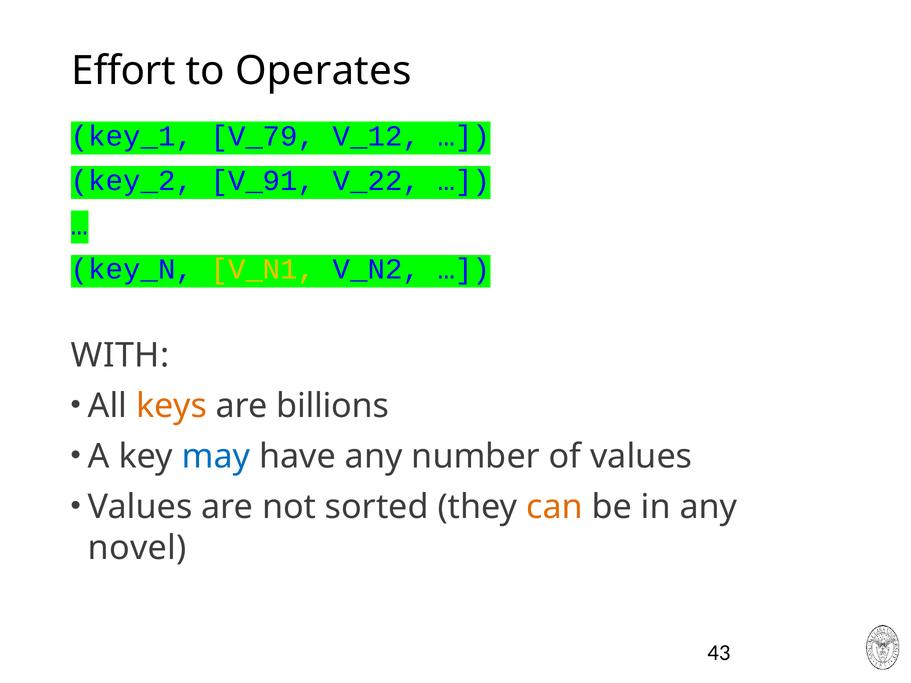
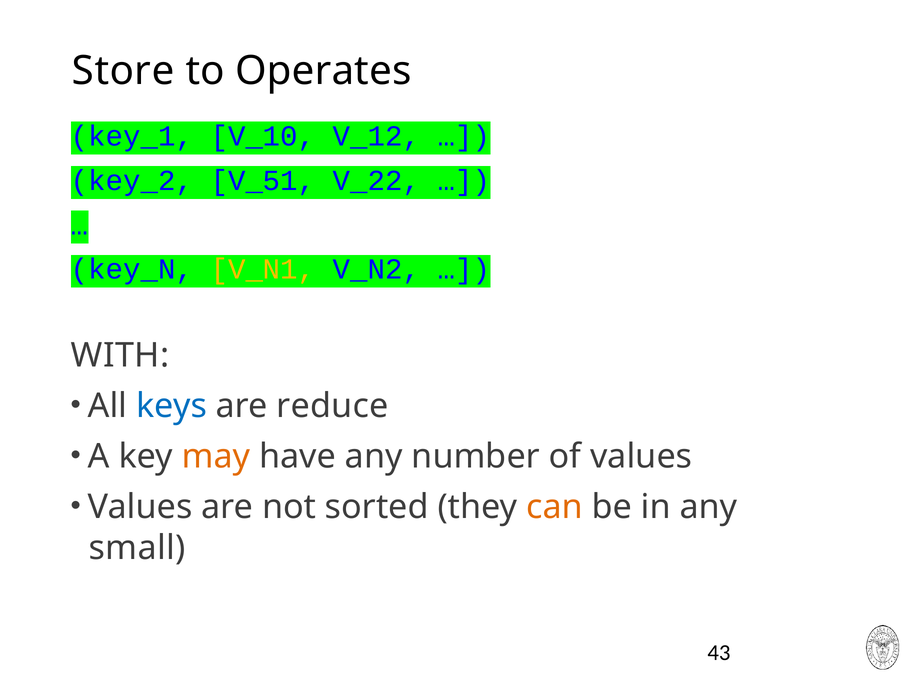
Effort: Effort -> Store (123, 71)
V_79: V_79 -> V_10 (263, 136)
V_91: V_91 -> V_51 (263, 181)
keys colour: orange -> blue (172, 406)
billions: billions -> reduce (332, 406)
may colour: blue -> orange (216, 457)
novel: novel -> small (137, 548)
